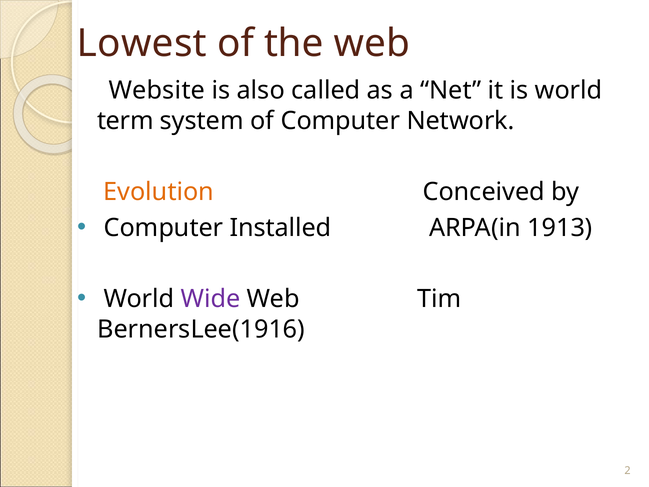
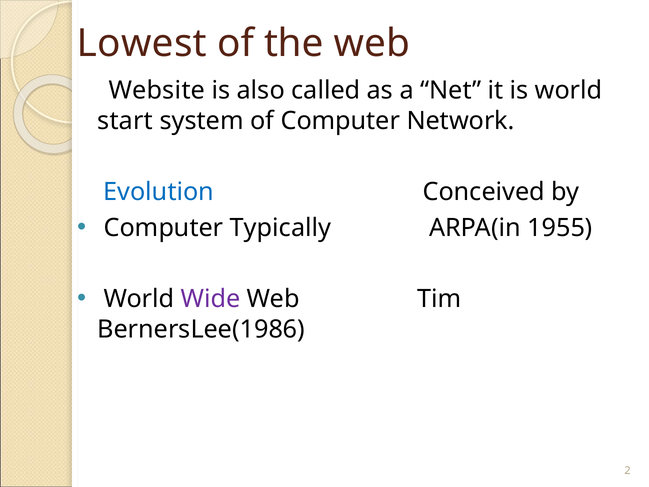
term: term -> start (125, 121)
Evolution colour: orange -> blue (159, 192)
Installed: Installed -> Typically (280, 228)
1913: 1913 -> 1955 (560, 228)
BernersLee(1916: BernersLee(1916 -> BernersLee(1986 (201, 329)
